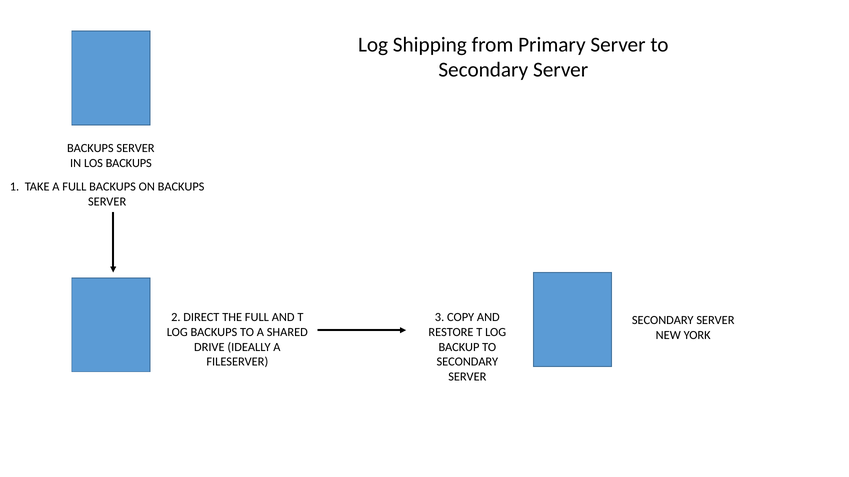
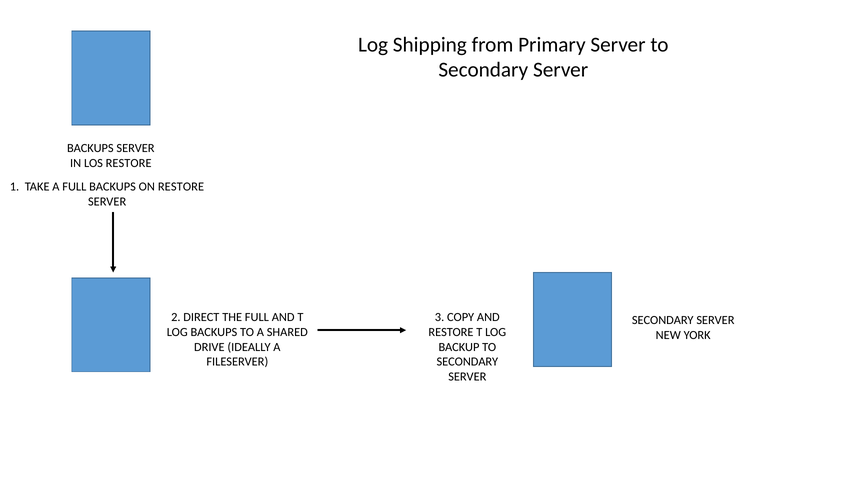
LOS BACKUPS: BACKUPS -> RESTORE (129, 163)
ON BACKUPS: BACKUPS -> RESTORE (181, 187)
